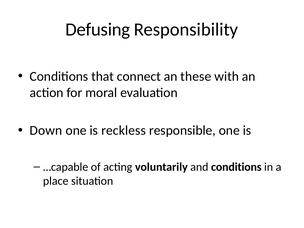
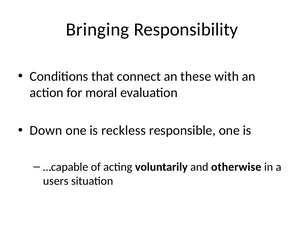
Defusing: Defusing -> Bringing (98, 29)
and conditions: conditions -> otherwise (236, 167)
place: place -> users (56, 181)
